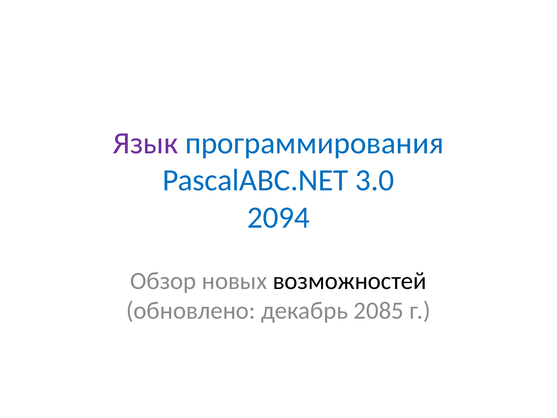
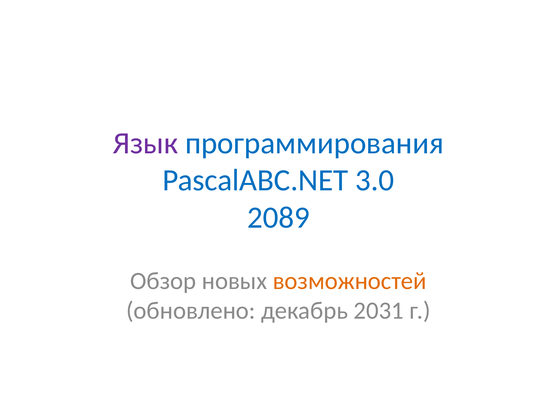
2094: 2094 -> 2089 (278, 217)
возможностей colour: black -> orange (350, 281)
2085: 2085 -> 2031 (379, 311)
